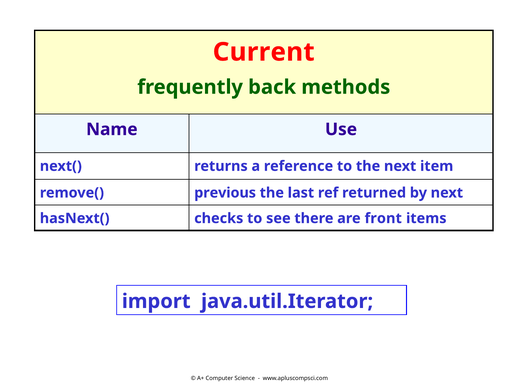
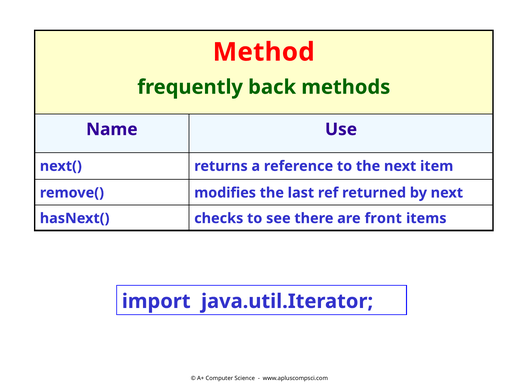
Current: Current -> Method (264, 52)
previous: previous -> modifies (225, 193)
